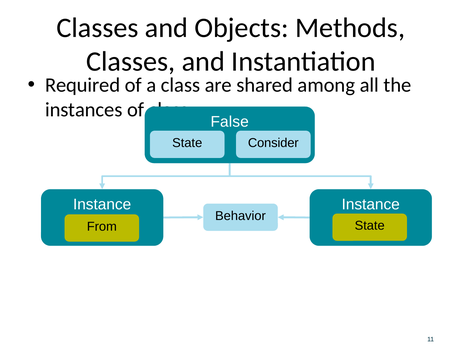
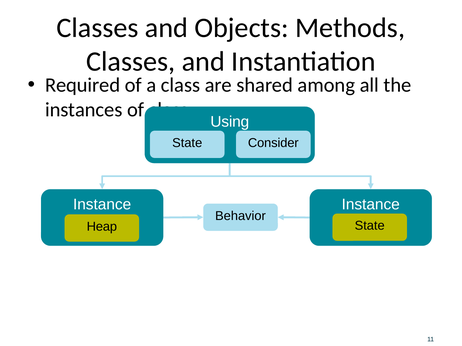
False: False -> Using (230, 122)
From: From -> Heap (102, 227)
